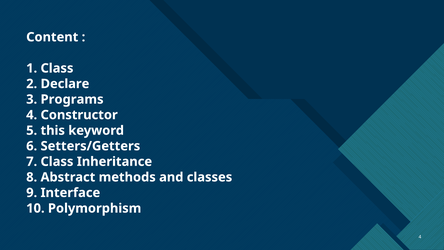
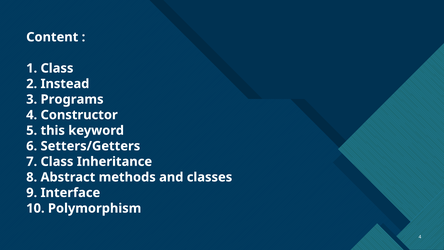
Declare: Declare -> Instead (65, 84)
